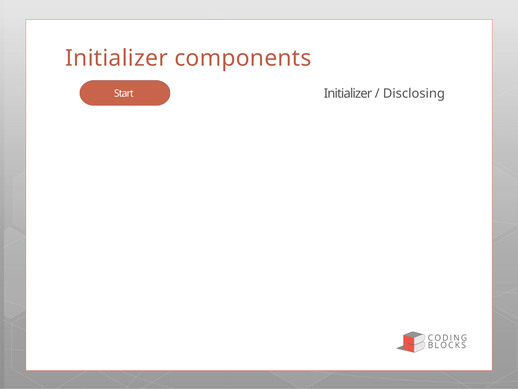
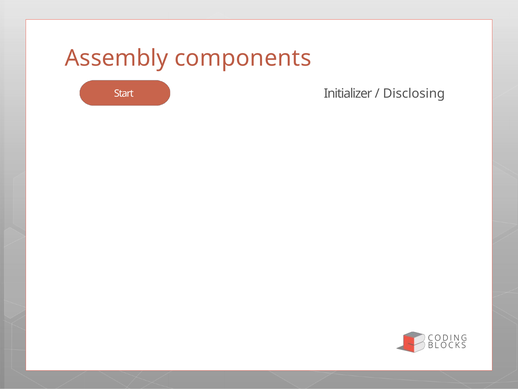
Initializer: Initializer -> Assembly (117, 58)
